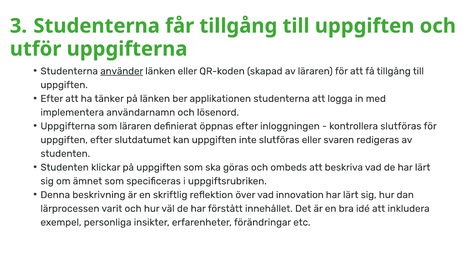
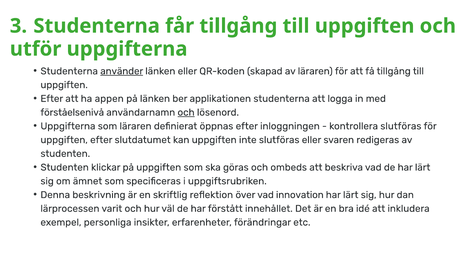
tänker: tänker -> appen (109, 99)
implementera: implementera -> förståelsenivå (72, 112)
och underline: none -> present (186, 112)
